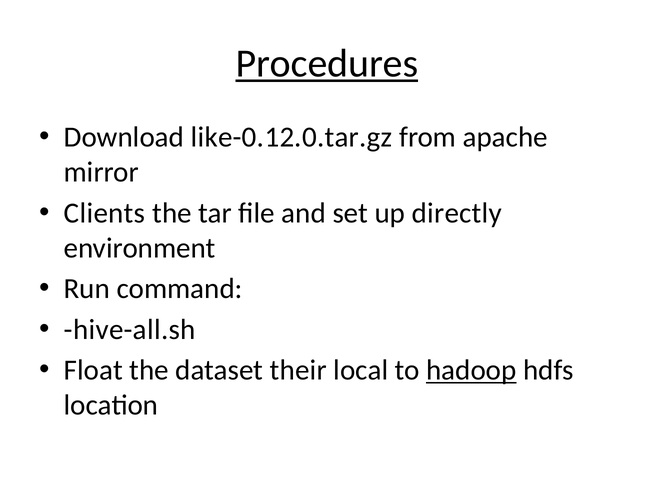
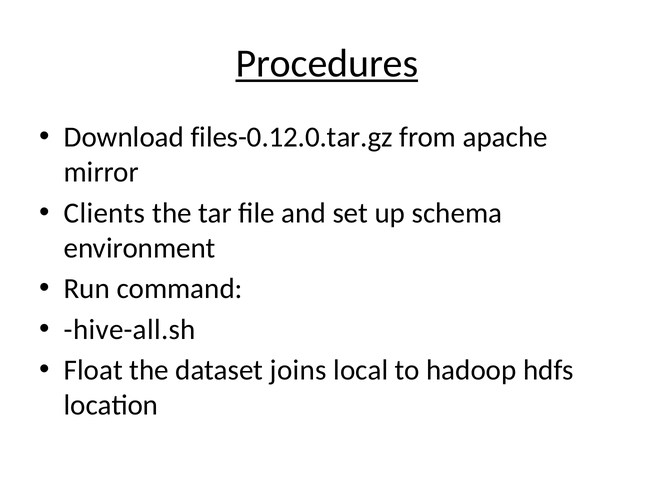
like-0.12.0.tar.gz: like-0.12.0.tar.gz -> files-0.12.0.tar.gz (292, 137)
directly: directly -> schema (457, 213)
their: their -> joins (298, 370)
hadoop underline: present -> none (471, 370)
